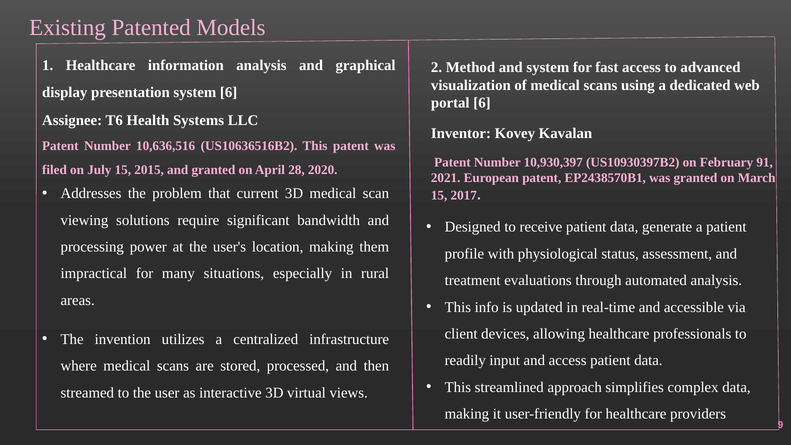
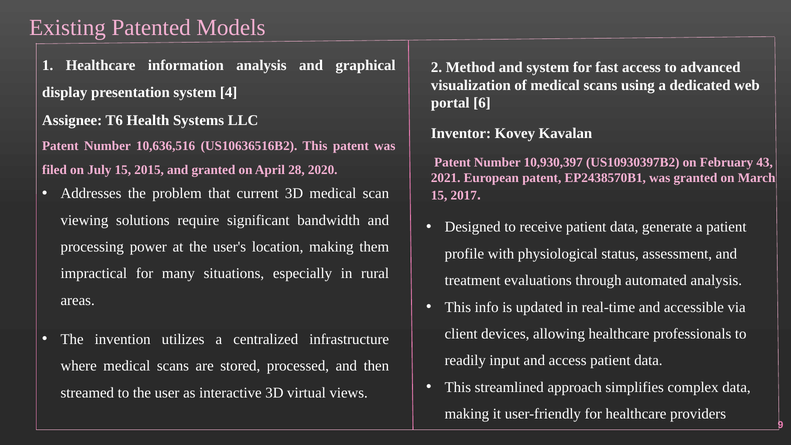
system 6: 6 -> 4 (229, 92)
91: 91 -> 43 (765, 162)
